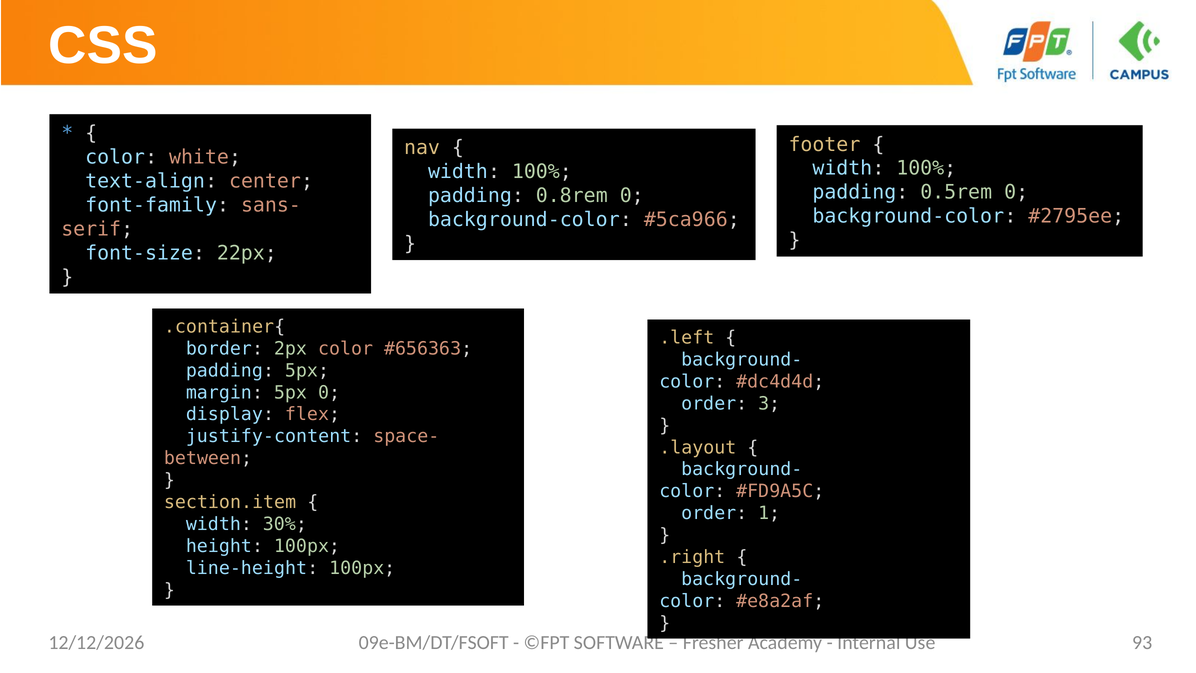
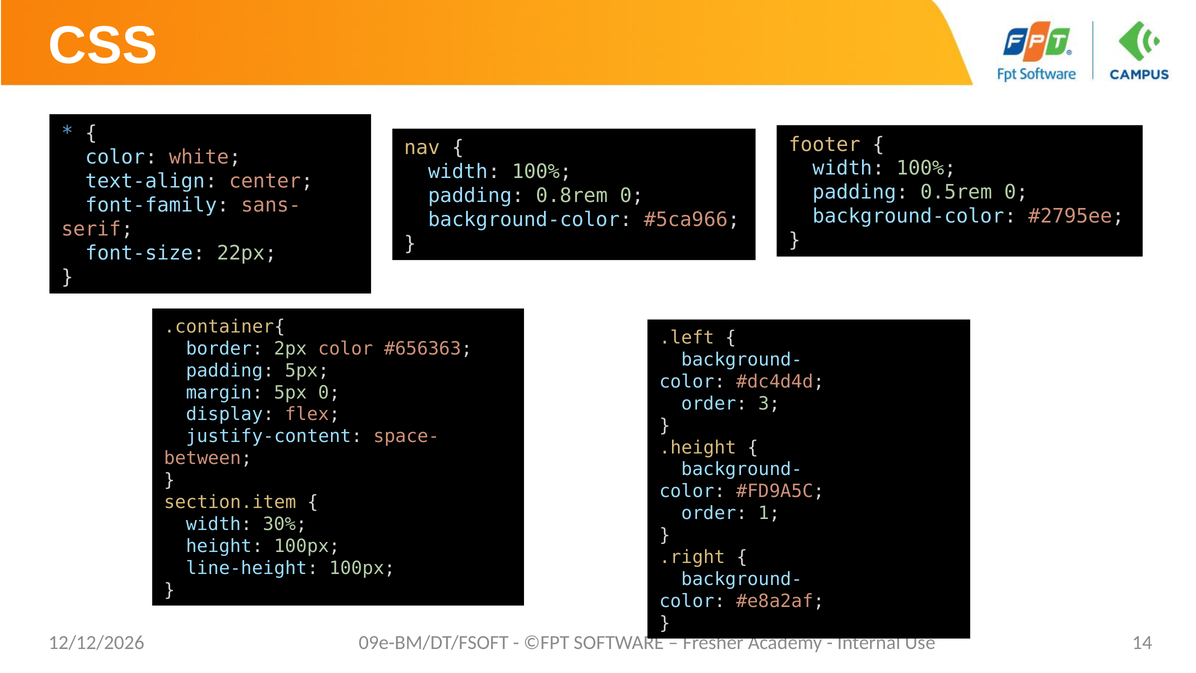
.layout: .layout -> .height (698, 447)
93: 93 -> 14 (1142, 643)
